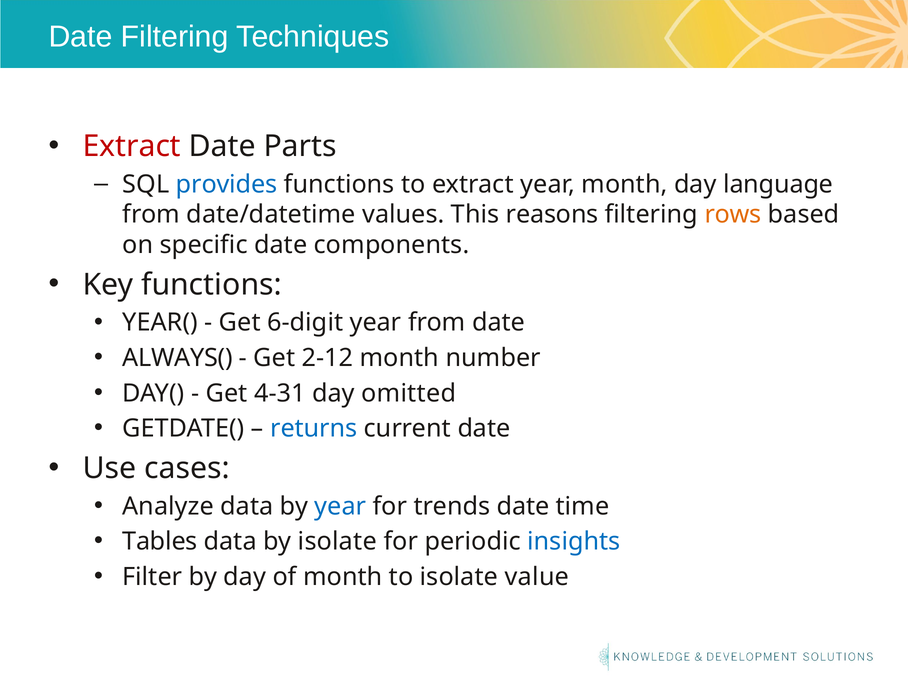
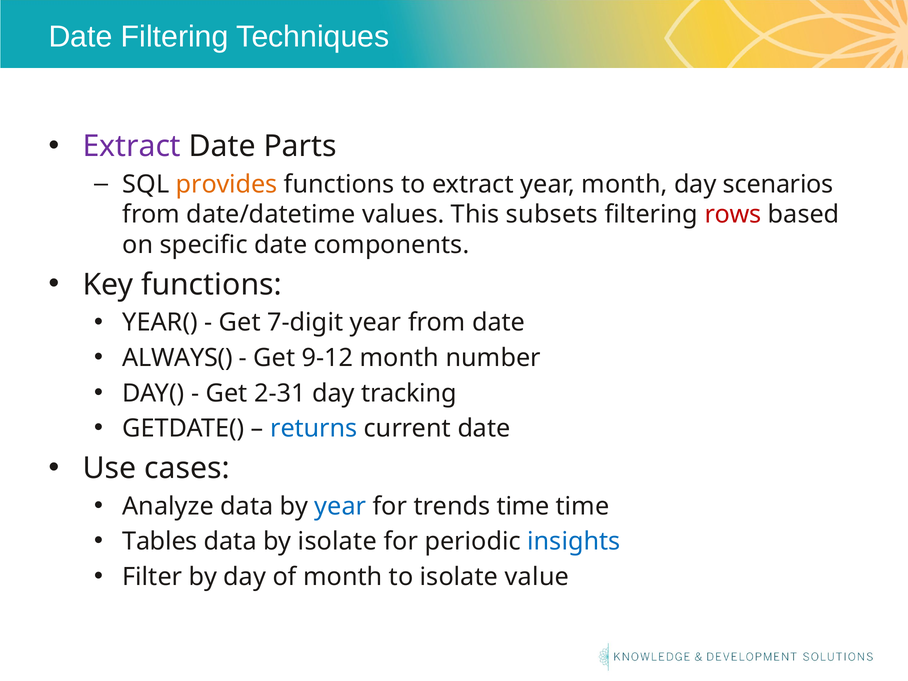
Extract colour: red -> purple (132, 146)
provides colour: blue -> orange (227, 184)
language: language -> scenarios (778, 184)
reasons: reasons -> subsets (552, 215)
rows colour: orange -> red (733, 215)
6-digit: 6-digit -> 7-digit (305, 323)
2-12: 2-12 -> 9-12 (327, 358)
4-31: 4-31 -> 2-31 (280, 393)
omitted: omitted -> tracking (409, 393)
trends date: date -> time (523, 506)
